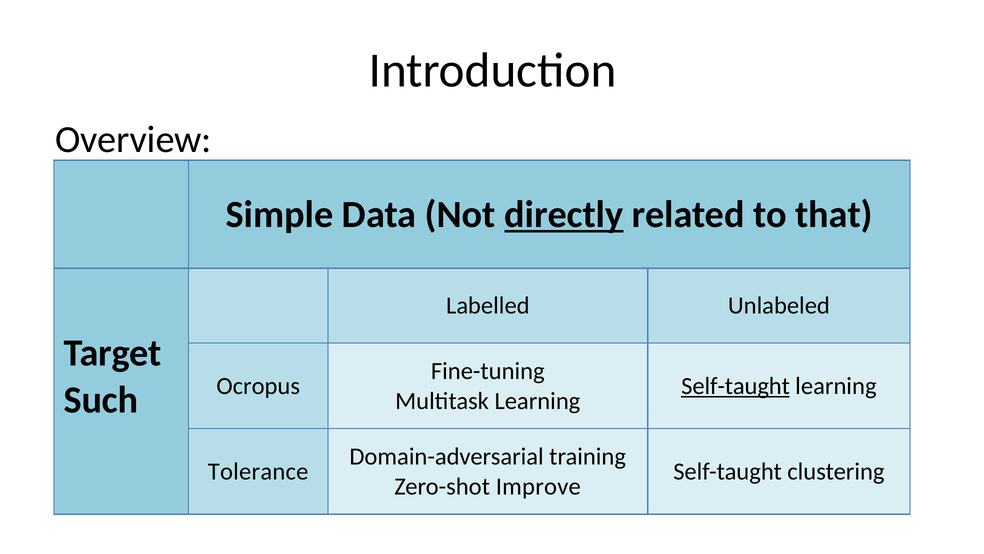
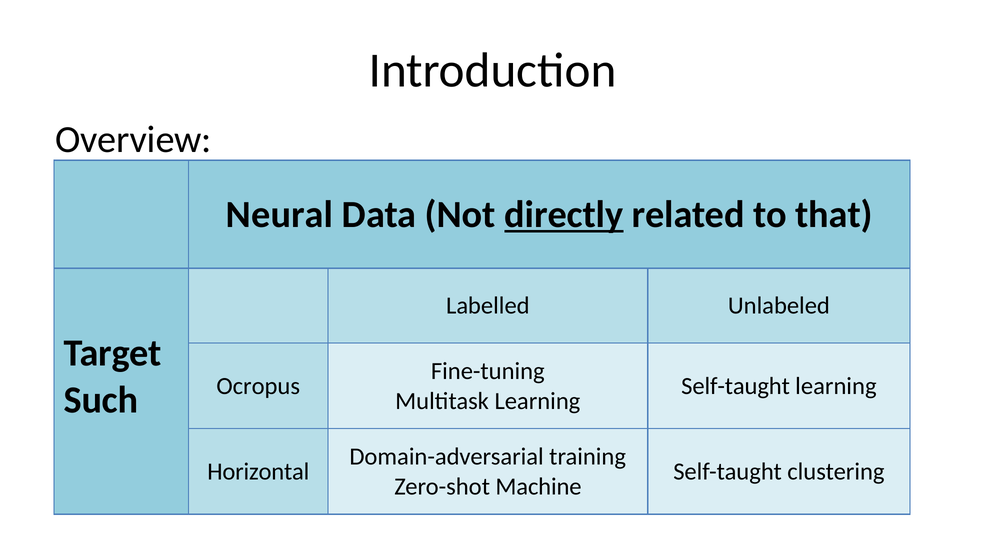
Simple: Simple -> Neural (280, 214)
Self-taught underline: present -> none (736, 386)
Tolerance: Tolerance -> Horizontal (258, 471)
Improve: Improve -> Machine (539, 486)
